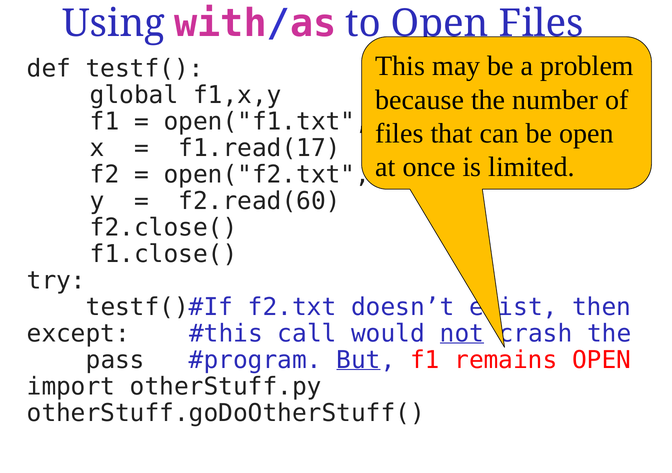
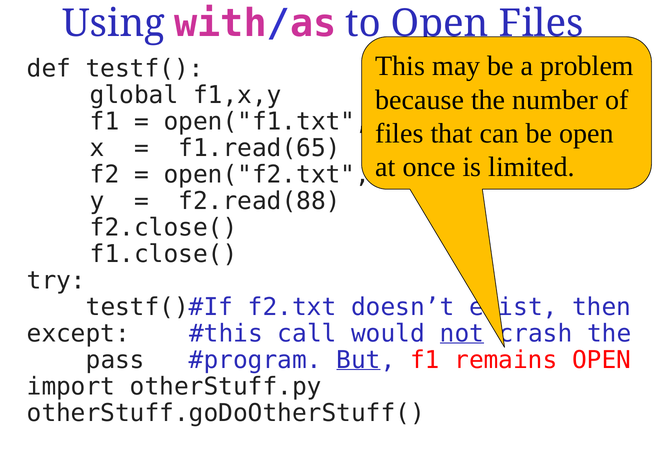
f1.read(17: f1.read(17 -> f1.read(65 (259, 148)
f2.read(60: f2.read(60 -> f2.read(88 (259, 201)
